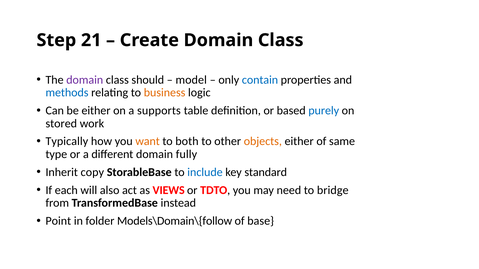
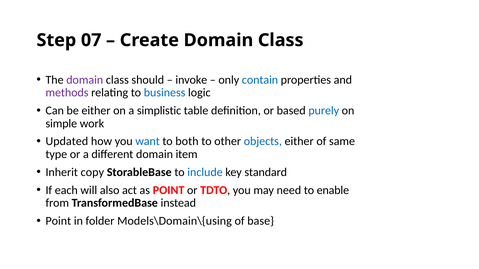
21: 21 -> 07 (91, 40)
model: model -> invoke (191, 80)
methods colour: blue -> purple (67, 93)
business colour: orange -> blue (165, 93)
supports: supports -> simplistic (159, 111)
stored: stored -> simple (61, 124)
Typically: Typically -> Updated (67, 142)
want colour: orange -> blue (148, 142)
objects colour: orange -> blue (263, 142)
fully: fully -> item (187, 155)
as VIEWS: VIEWS -> POINT (169, 190)
bridge: bridge -> enable (333, 190)
Models\Domain\{follow: Models\Domain\{follow -> Models\Domain\{using (175, 221)
